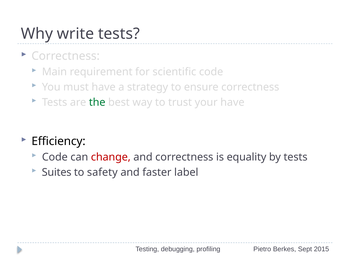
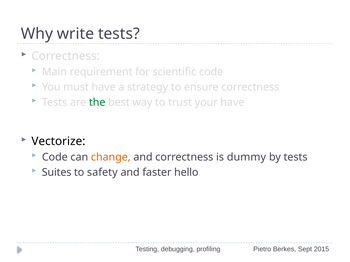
Efficiency: Efficiency -> Vectorize (58, 142)
change colour: red -> orange (111, 157)
equality: equality -> dummy (246, 157)
label: label -> hello (186, 173)
